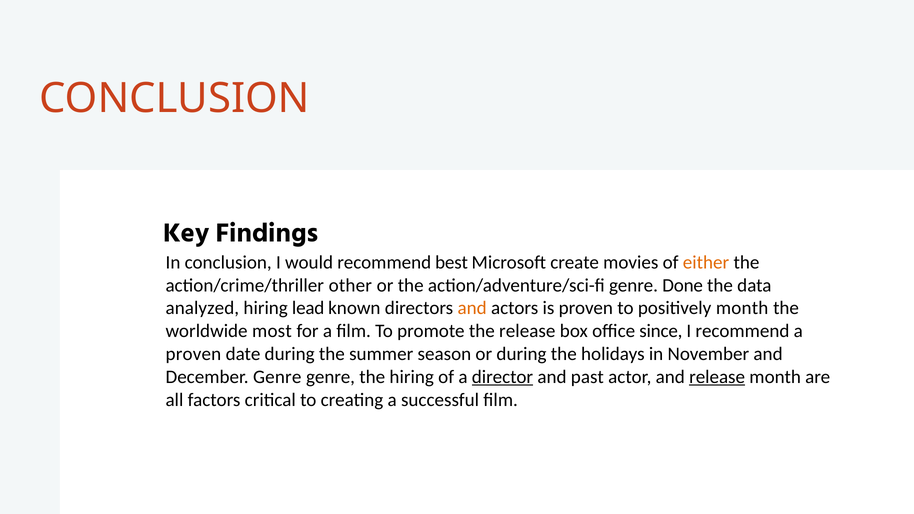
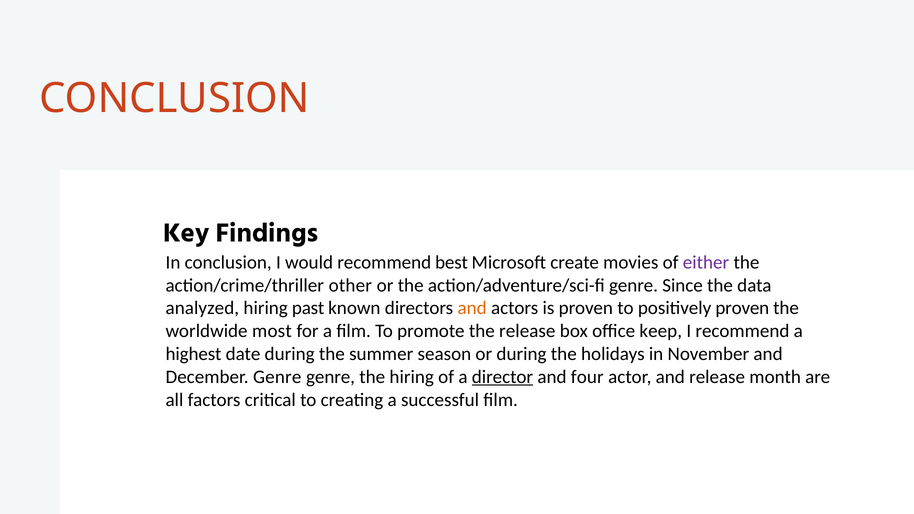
either colour: orange -> purple (706, 263)
Done: Done -> Since (683, 285)
lead: lead -> past (308, 308)
positively month: month -> proven (742, 308)
since: since -> keep (661, 331)
proven: proven -> highest (194, 354)
past: past -> four (587, 377)
release underline: present -> none (717, 377)
